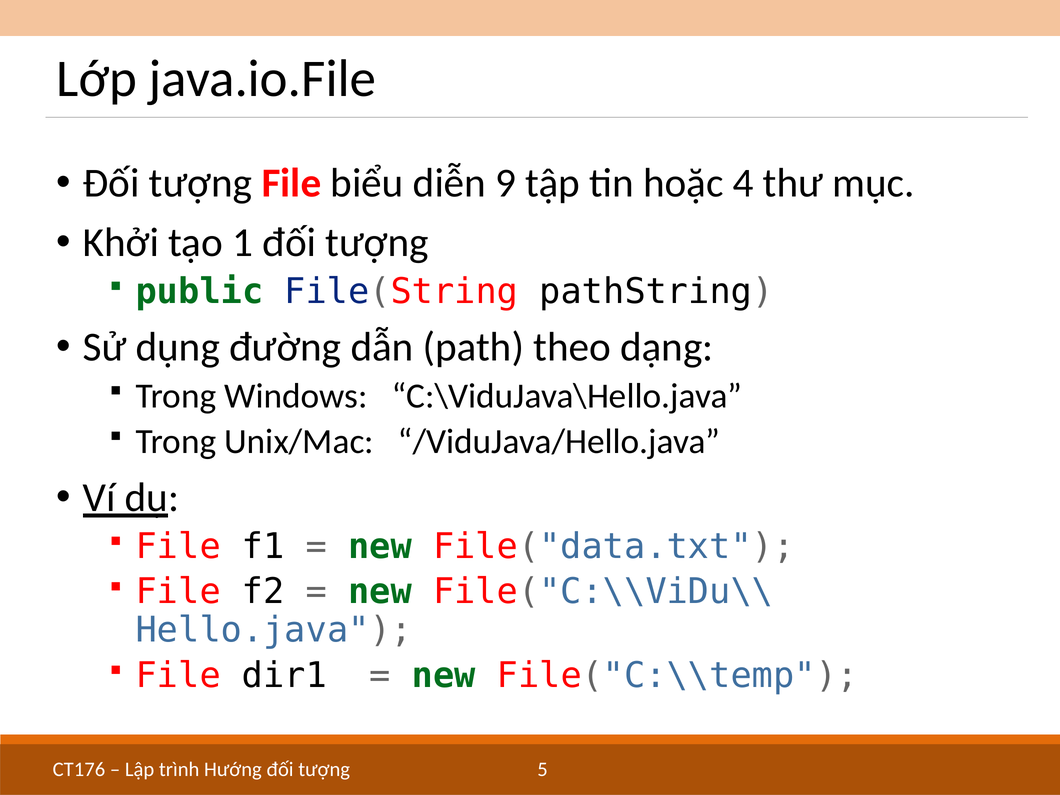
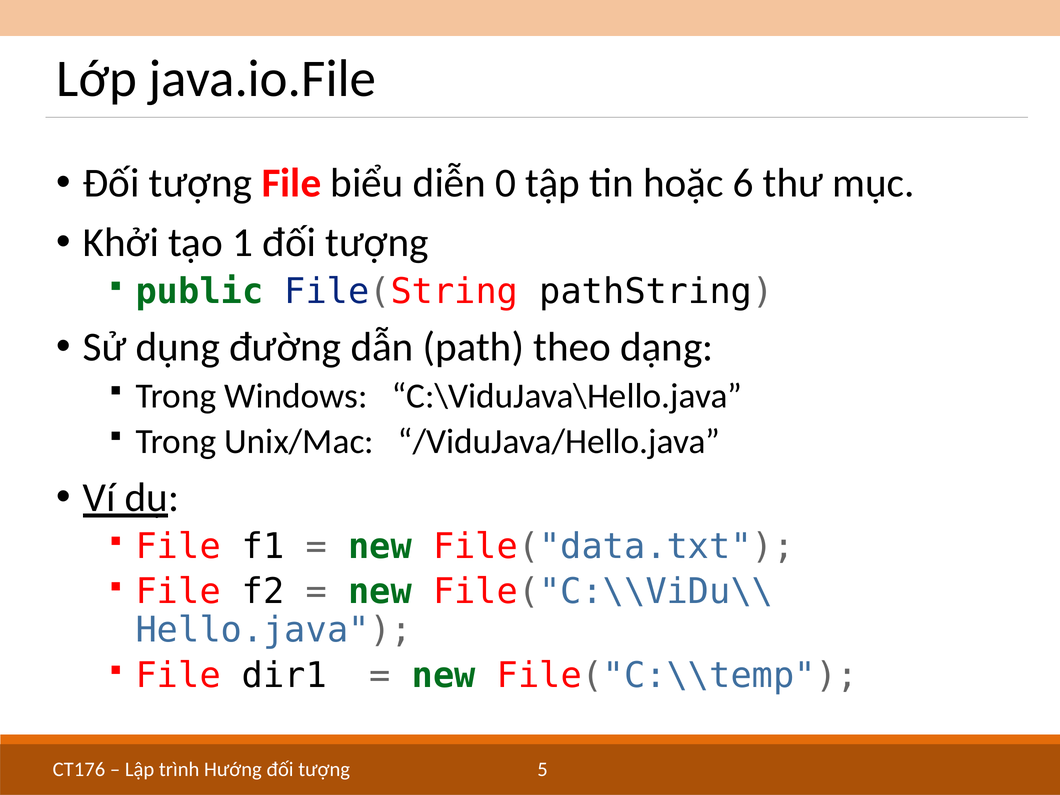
9: 9 -> 0 (506, 183)
4: 4 -> 6 (743, 183)
